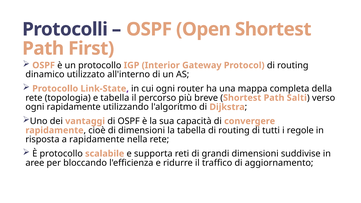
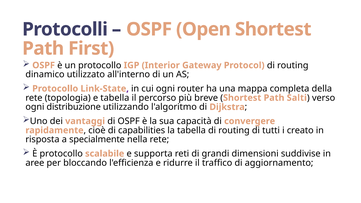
ogni rapidamente: rapidamente -> distribuzione (74, 107)
di dimensioni: dimensioni -> capabilities (142, 130)
regole: regole -> creato (300, 130)
a rapidamente: rapidamente -> specialmente (97, 140)
